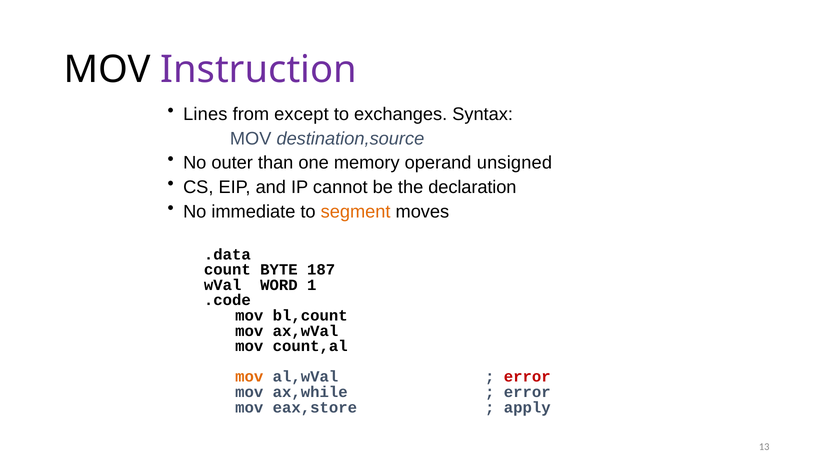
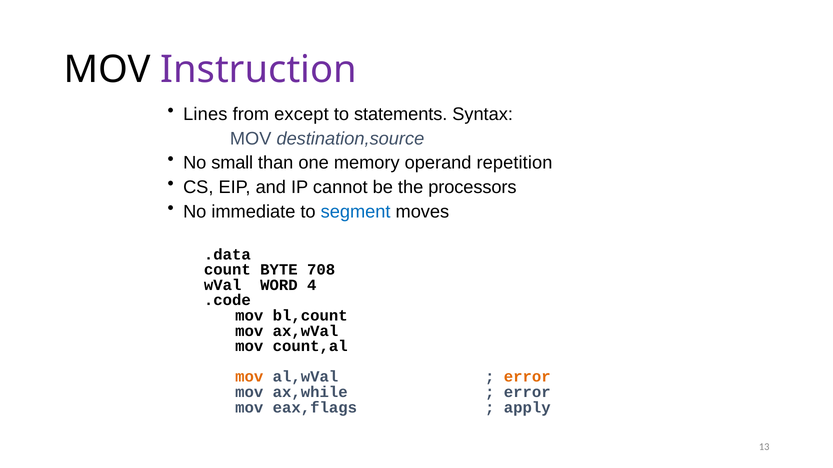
exchanges: exchanges -> statements (401, 114)
outer: outer -> small (232, 163)
unsigned: unsigned -> repetition (514, 163)
declaration: declaration -> processors (472, 188)
segment colour: orange -> blue (356, 212)
187: 187 -> 708 (321, 270)
1: 1 -> 4 (312, 285)
error colour: red -> orange (527, 377)
eax,store: eax,store -> eax,flags (315, 408)
